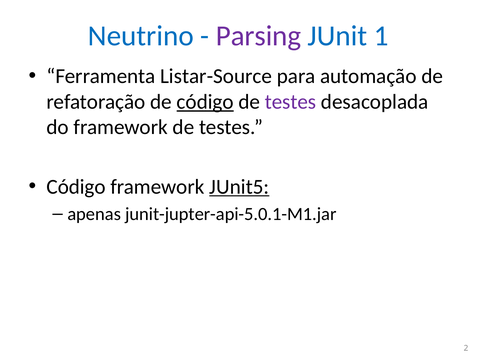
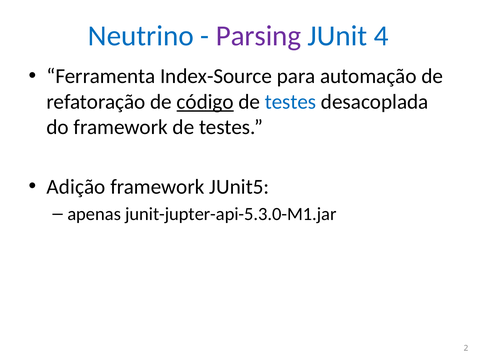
1: 1 -> 4 (381, 36)
Listar-Source: Listar-Source -> Index-Source (216, 76)
testes colour: purple -> blue (291, 102)
Código: Código -> Adição (76, 187)
JUnit5 underline: present -> none (239, 187)
junit-jupter-api-5.0.1-M1.jar: junit-jupter-api-5.0.1-M1.jar -> junit-jupter-api-5.3.0-M1.jar (231, 214)
